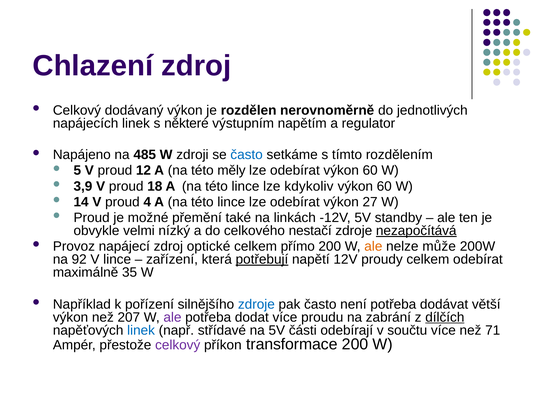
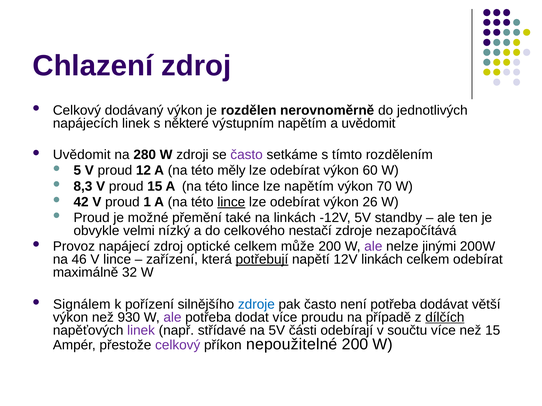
a regulator: regulator -> uvědomit (368, 124)
Napájeno: Napájeno -> Uvědomit (82, 155)
485: 485 -> 280 (145, 155)
často colour: blue -> purple (247, 155)
3,9: 3,9 -> 8,3 (83, 186)
proud 18: 18 -> 15 (155, 186)
lze kdykoliv: kdykoliv -> napětím (309, 186)
60: 60 -> 70 (384, 186)
14: 14 -> 42 (81, 202)
4: 4 -> 1 (147, 202)
lince underline: none -> present (231, 202)
27: 27 -> 26 (370, 202)
nezapočítává underline: present -> none (416, 231)
přímo: přímo -> může (298, 247)
ale colour: orange -> purple (373, 247)
může: může -> jinými (439, 247)
92: 92 -> 46 (79, 260)
12V proudy: proudy -> linkách (382, 260)
35: 35 -> 32 (130, 273)
Například: Například -> Signálem (82, 305)
207: 207 -> 930 (129, 318)
zabrání: zabrání -> případě (388, 318)
linek colour: blue -> purple (141, 331)
než 71: 71 -> 15 (493, 331)
transformace: transformace -> nepoužitelné (292, 345)
